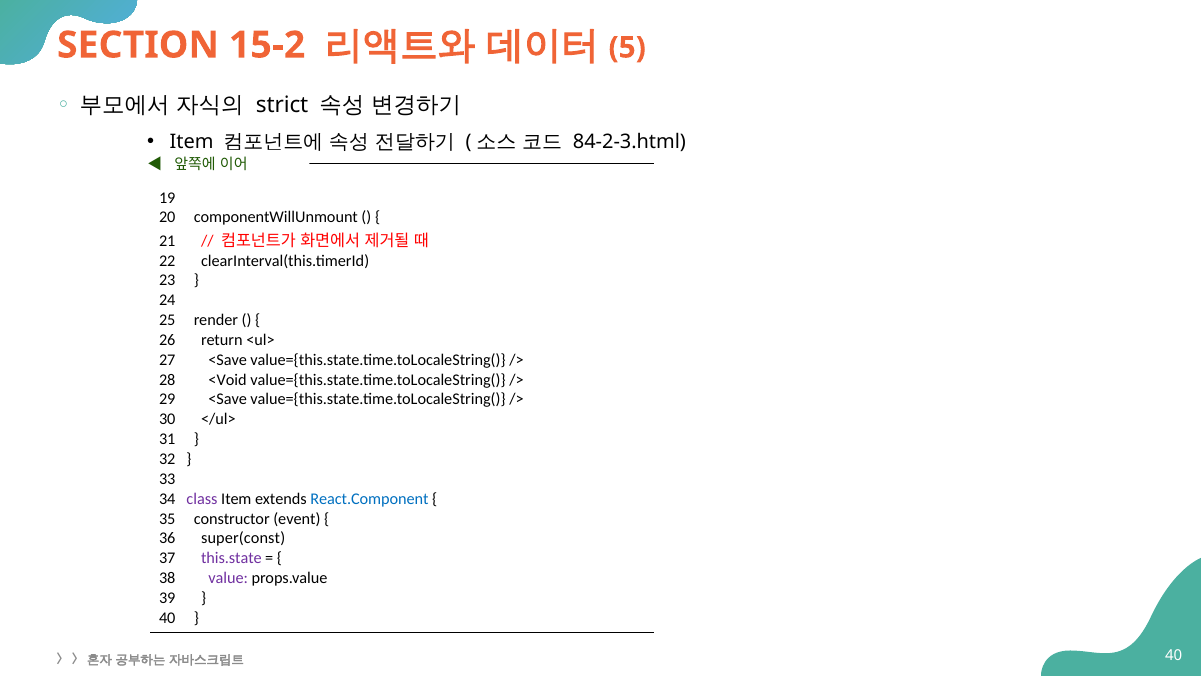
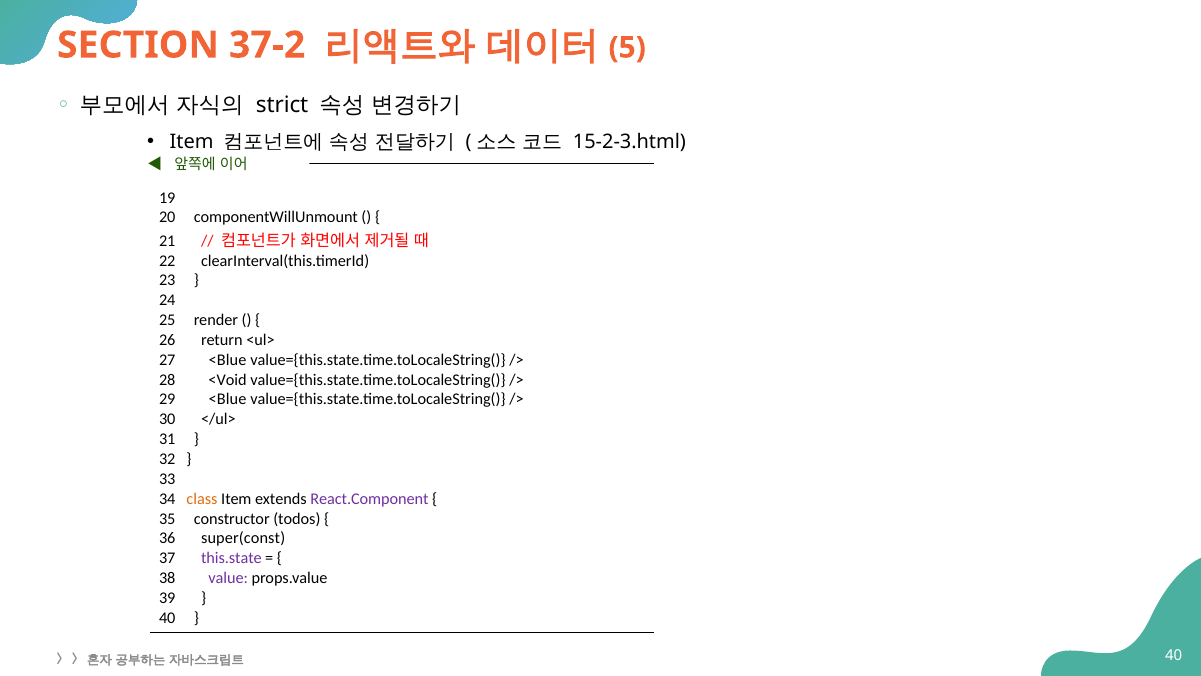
15-2: 15-2 -> 37-2 (267, 45)
84-2-3.html: 84-2-3.html -> 15-2-3.html (629, 142)
27 <Save: <Save -> <Blue (228, 360)
29 <Save: <Save -> <Blue (228, 399)
class colour: purple -> orange (202, 498)
React.Component colour: blue -> purple (369, 498)
event: event -> todos (297, 518)
